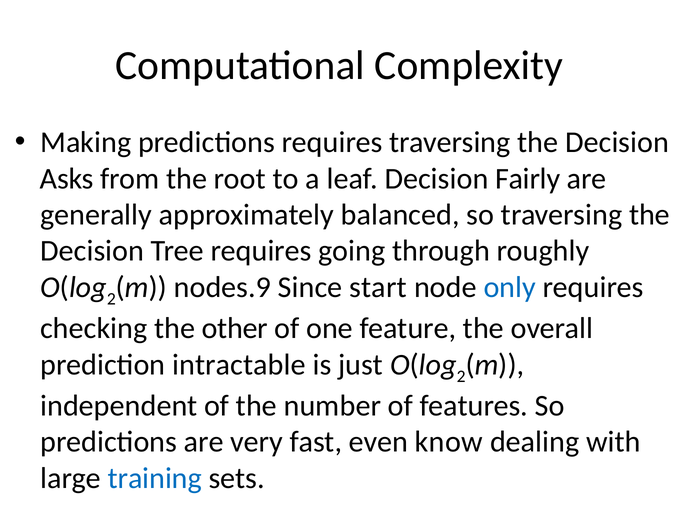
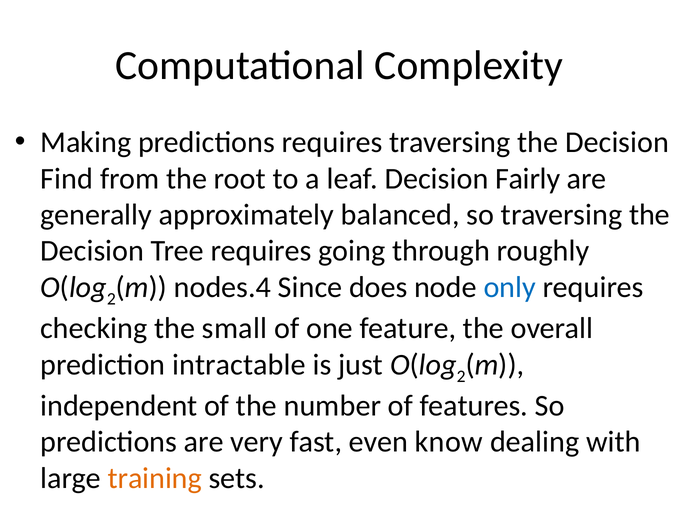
Asks: Asks -> Find (67, 179)
nodes.9: nodes.9 -> nodes.4 (222, 287)
start: start -> does (378, 287)
other: other -> small (235, 329)
training colour: blue -> orange (155, 478)
